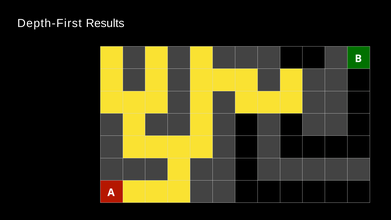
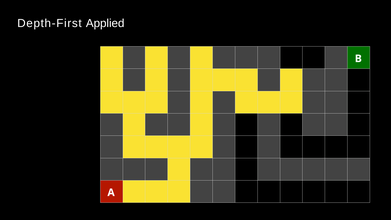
Results: Results -> Applied (105, 23)
